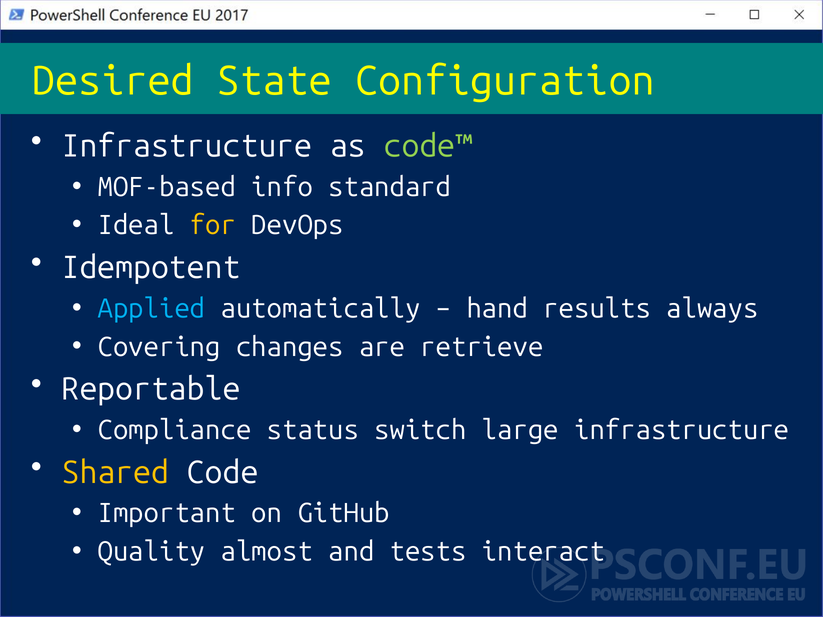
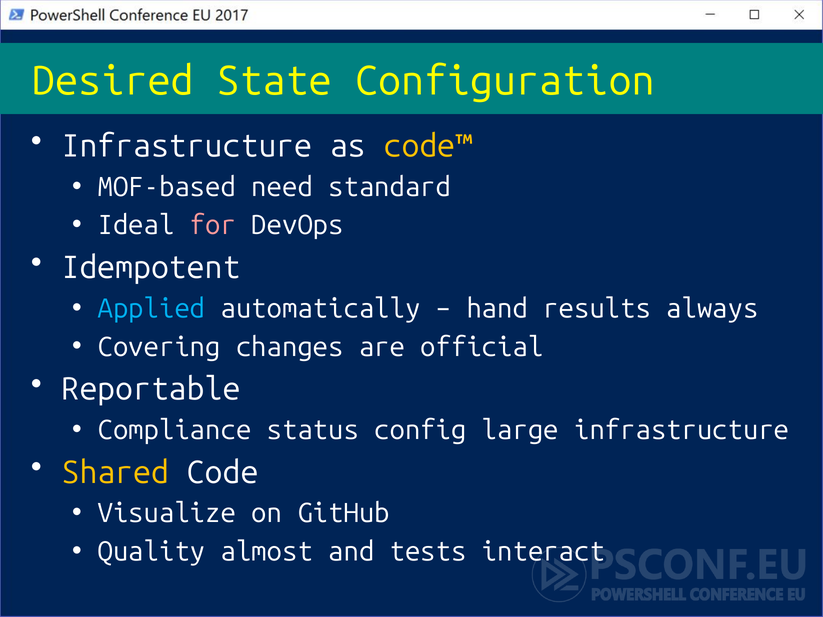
code™ colour: light green -> yellow (429, 146)
info: info -> need (282, 187)
for colour: yellow -> pink (213, 225)
retrieve: retrieve -> official (482, 347)
switch: switch -> config (420, 430)
Important: Important -> Visualize (167, 514)
